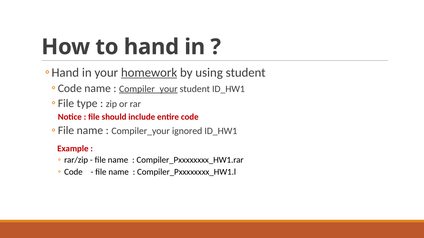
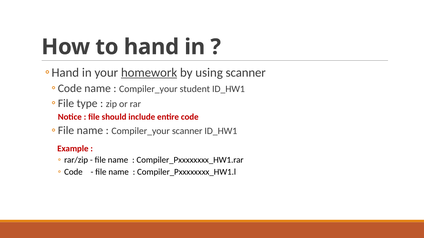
using student: student -> scanner (246, 73)
Compiler_your underline: present -> none (148, 89)
Compiler_your ignored: ignored -> scanner (187, 131)
